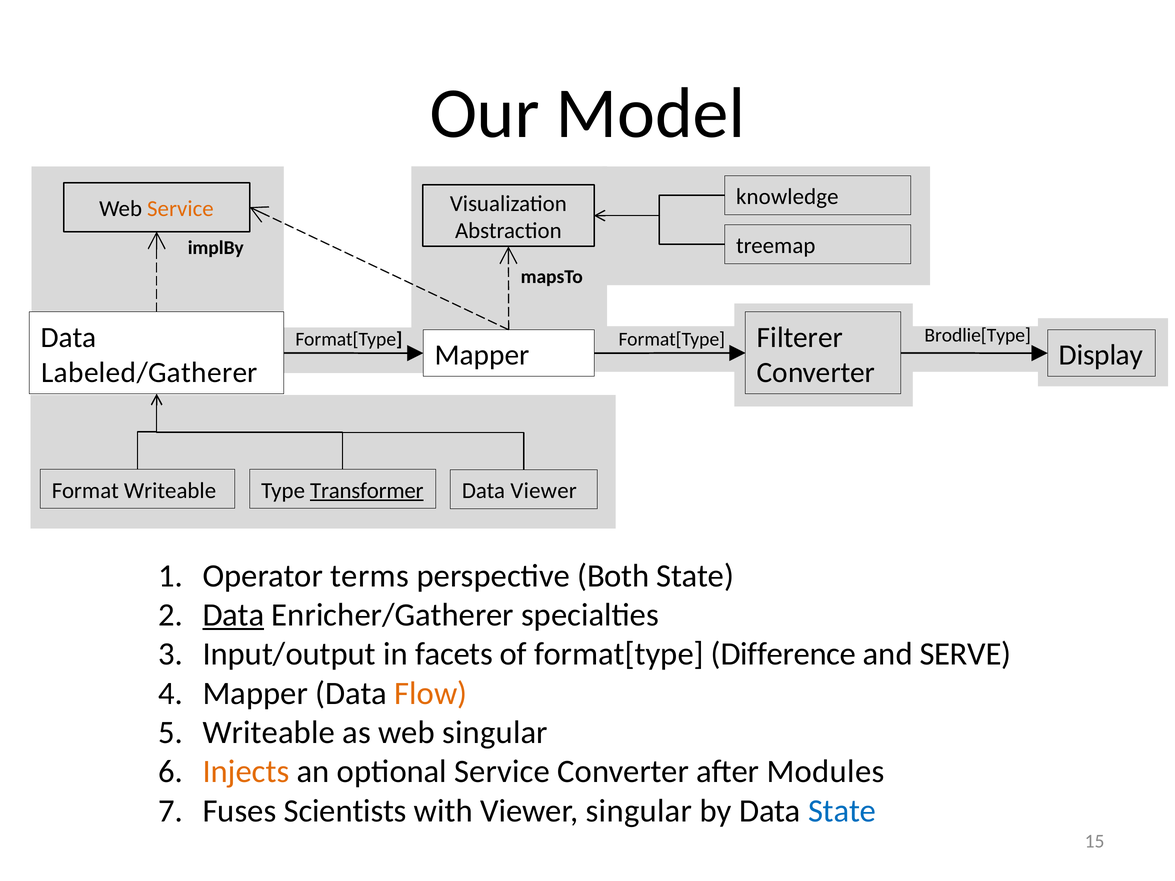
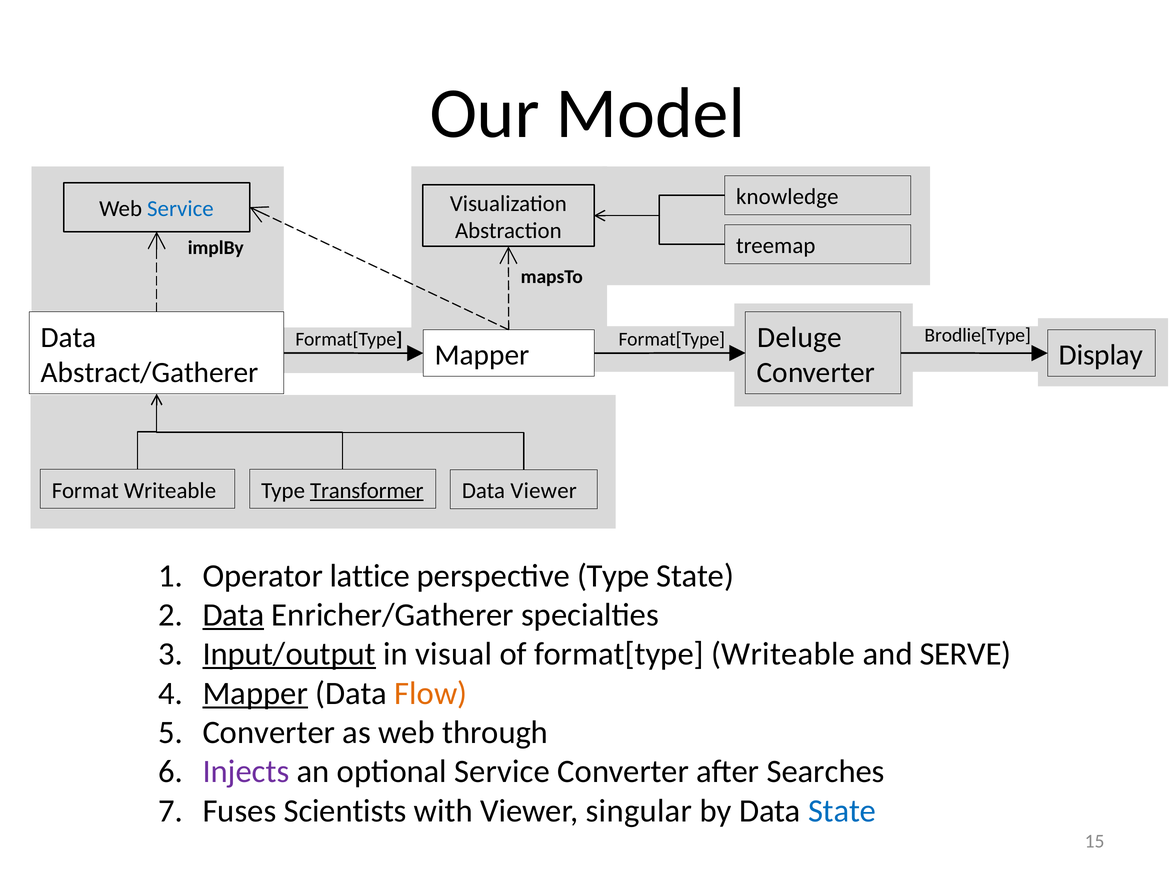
Service colour: orange -> blue (180, 209)
Filterer: Filterer -> Deluge (800, 337)
Labeled/Gatherer: Labeled/Gatherer -> Abstract/Gatherer (150, 373)
terms: terms -> lattice (370, 576)
perspective Both: Both -> Type (613, 576)
Input/output underline: none -> present (289, 654)
facets: facets -> visual (454, 654)
format[type Difference: Difference -> Writeable (783, 654)
Mapper underline: none -> present (255, 694)
Writeable: Writeable -> Converter (269, 733)
web singular: singular -> through (495, 733)
Injects colour: orange -> purple (246, 772)
Modules: Modules -> Searches (826, 772)
